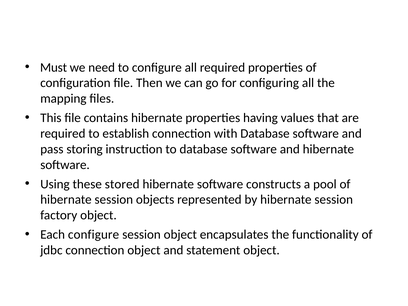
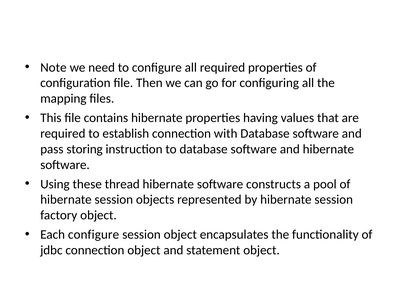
Must: Must -> Note (53, 67)
stored: stored -> thread (122, 184)
